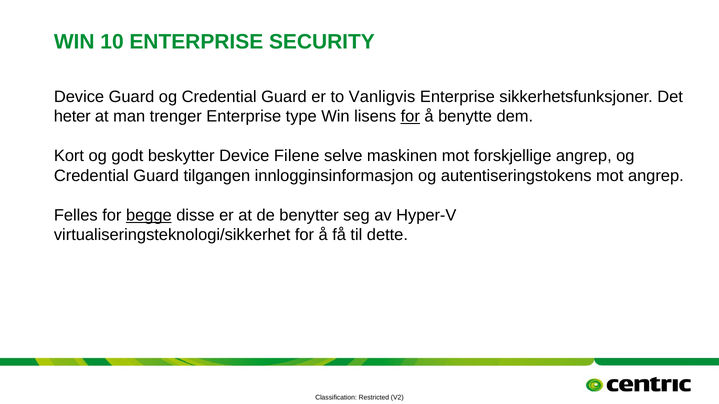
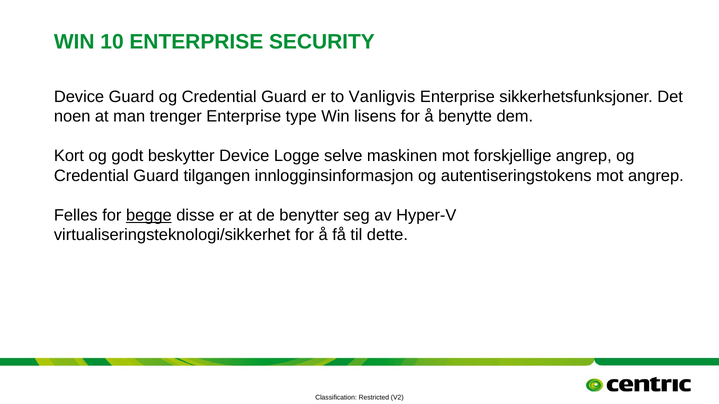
heter: heter -> noen (72, 117)
for underline: present -> none (410, 117)
Filene: Filene -> Logge (297, 156)
